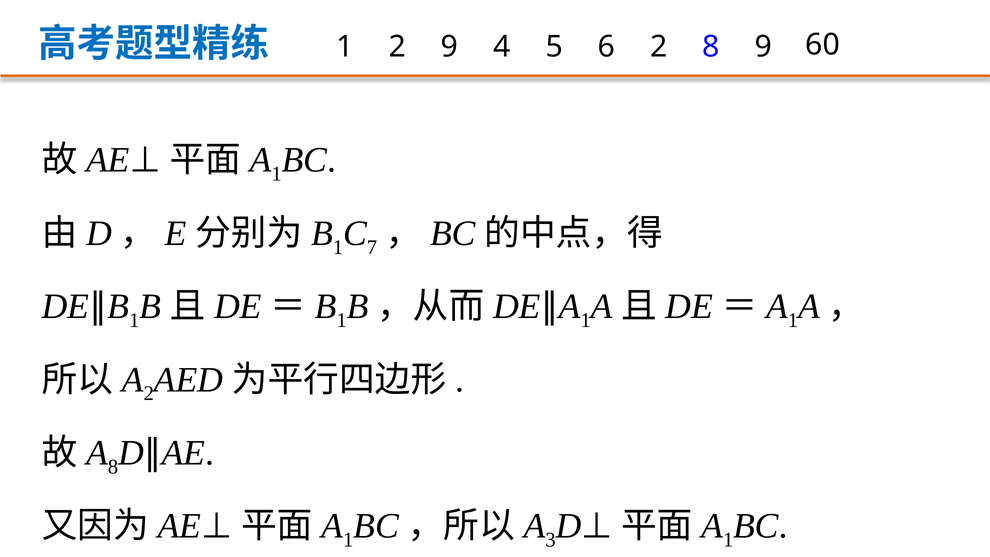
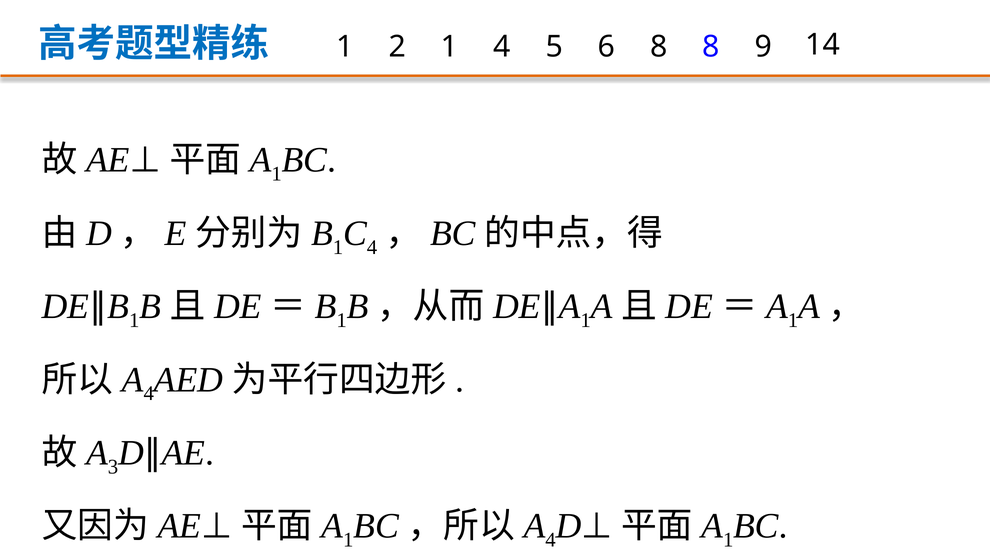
2 9: 9 -> 1 (450, 47)
6 2: 2 -> 8 (659, 47)
60: 60 -> 14 (823, 45)
7: 7 -> 4 (372, 247)
2: 2 -> 4 (149, 394)
8: 8 -> 3 (113, 467)
3: 3 -> 4 (551, 540)
